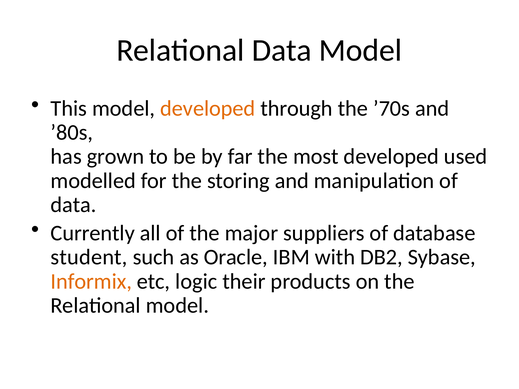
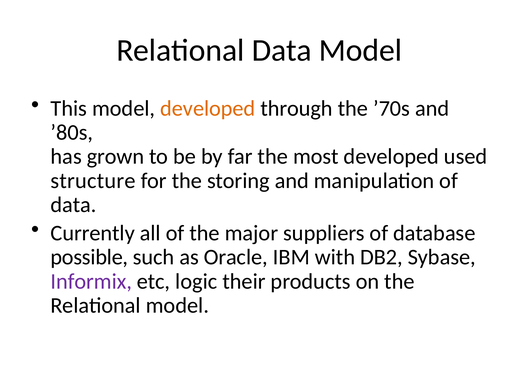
modelled: modelled -> structure (93, 181)
student: student -> possible (89, 257)
Informix colour: orange -> purple (91, 282)
